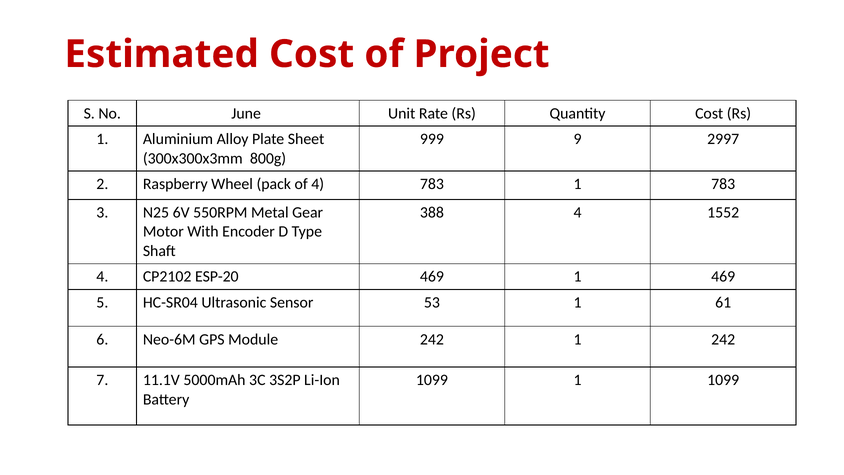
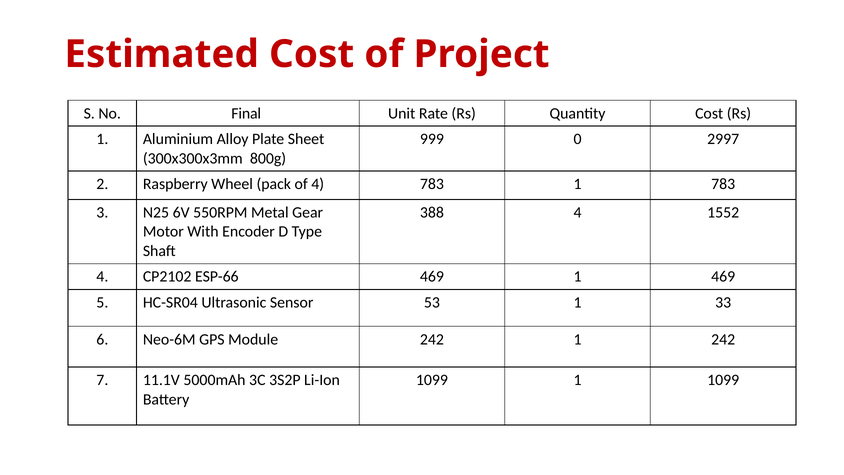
June: June -> Final (246, 113)
9: 9 -> 0 (578, 139)
ESP-20: ESP-20 -> ESP-66 (217, 277)
61: 61 -> 33 (723, 302)
